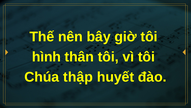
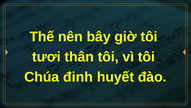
hình: hình -> tươi (46, 57)
thập: thập -> đinh (78, 77)
